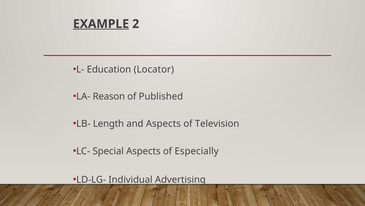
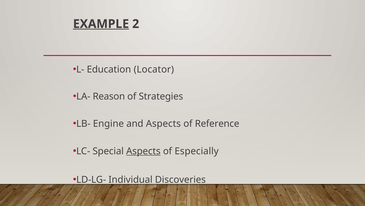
Published: Published -> Strategies (161, 96)
Length: Length -> Engine (108, 123)
Television: Television -> Reference (217, 123)
Aspects underline: none -> present (143, 151)
Advertising: Advertising -> Discoveries (180, 179)
